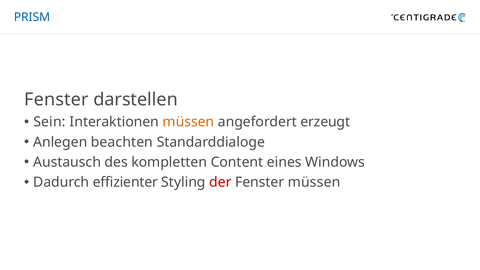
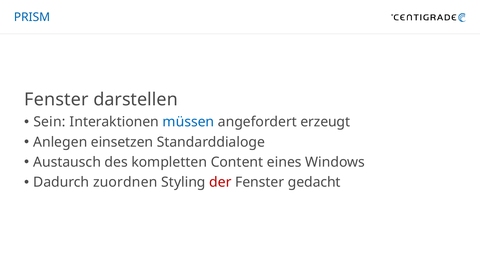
müssen colour: orange -> blue (188, 122)
beachten: beachten -> einsetzen (122, 142)
effizienter: effizienter -> zuordnen (125, 182)
Fenster müssen: müssen -> gedacht (314, 182)
